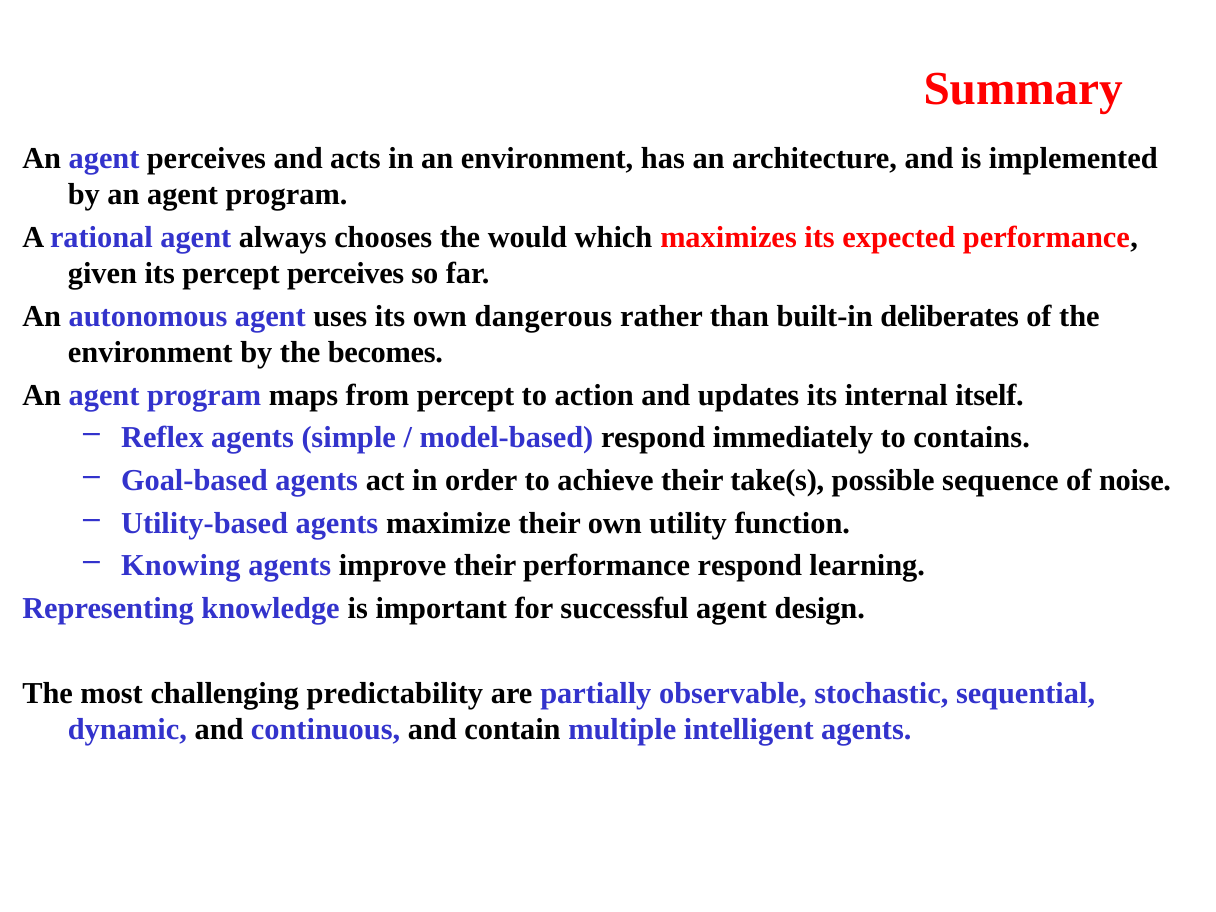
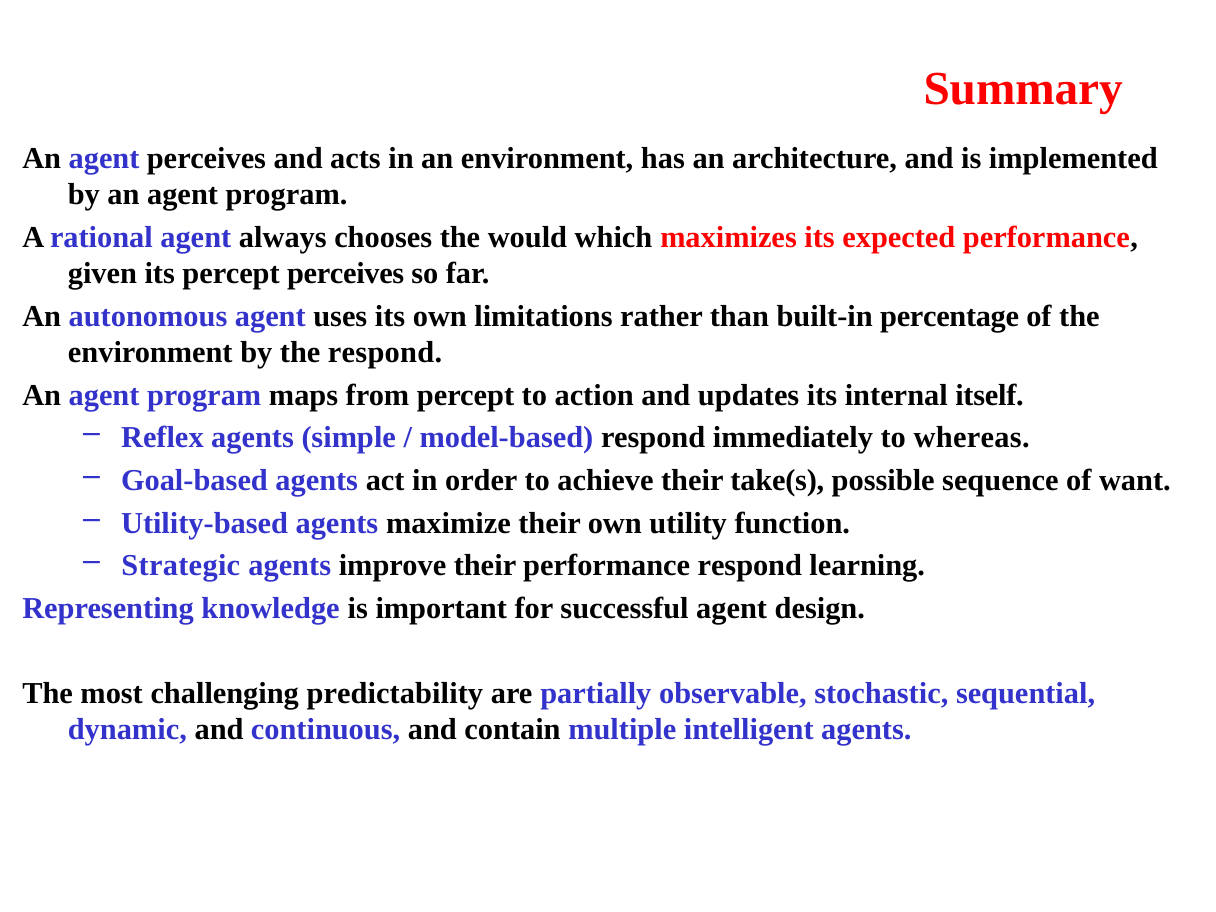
dangerous: dangerous -> limitations (543, 316)
deliberates: deliberates -> percentage (950, 316)
the becomes: becomes -> respond (385, 353)
contains: contains -> whereas (972, 438)
noise: noise -> want (1135, 480)
Knowing: Knowing -> Strategic (181, 566)
